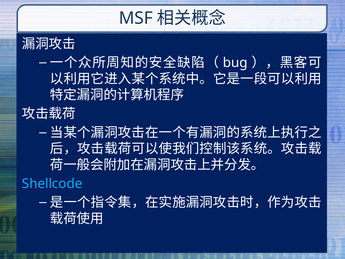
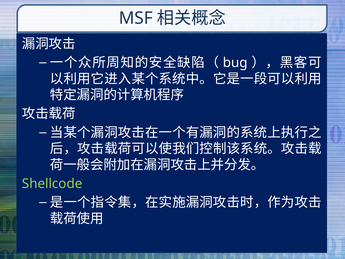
Shellcode colour: light blue -> light green (52, 183)
